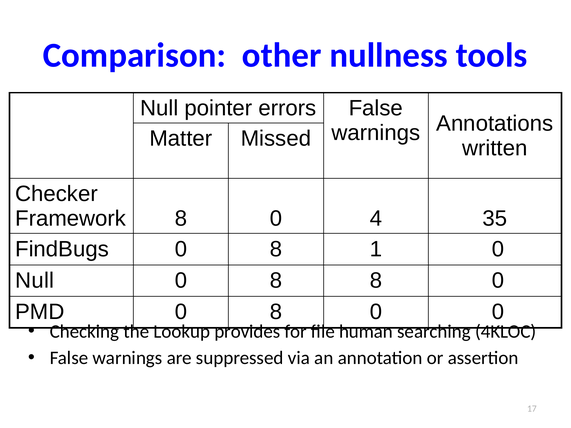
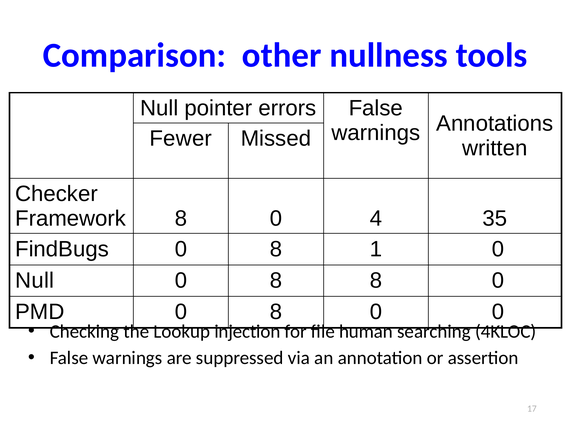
Matter: Matter -> Fewer (181, 139)
provides: provides -> injection (247, 332)
